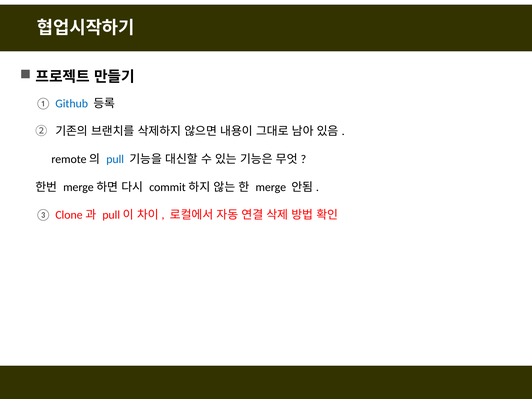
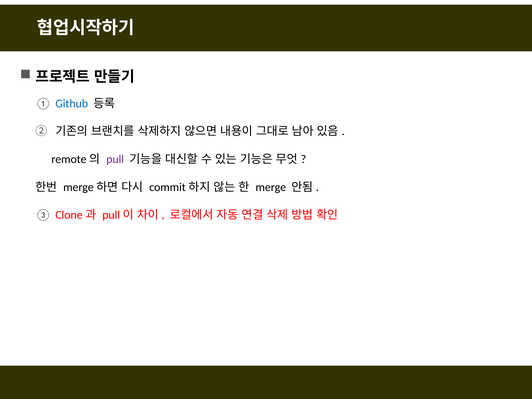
pull colour: blue -> purple (115, 159)
